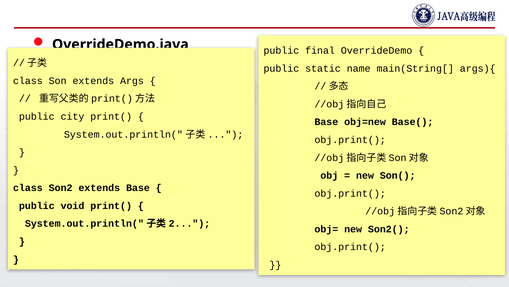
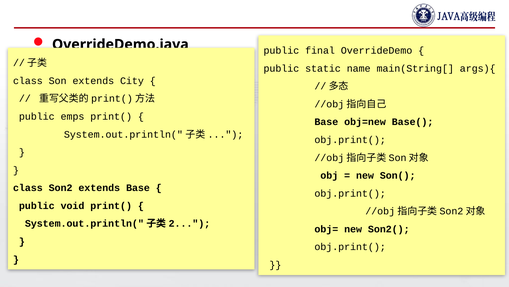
Args: Args -> City (132, 81)
city: city -> emps (72, 116)
